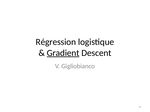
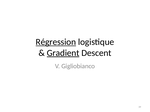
Régression underline: none -> present (56, 42)
